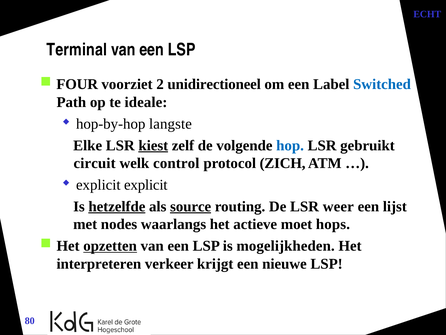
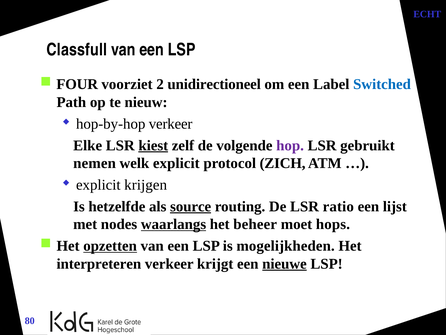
Terminal: Terminal -> Classfull (77, 50)
ideale: ideale -> nieuw (146, 102)
hop-by-hop langste: langste -> verkeer (171, 124)
hop colour: blue -> purple (290, 145)
circuit: circuit -> nemen (95, 163)
welk control: control -> explicit (176, 163)
explicit explicit: explicit -> krijgen (146, 185)
hetzelfde underline: present -> none (117, 206)
weer: weer -> ratio (338, 206)
waarlangs underline: none -> present (174, 224)
actieve: actieve -> beheer (255, 224)
nieuwe underline: none -> present (284, 263)
